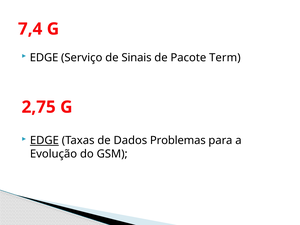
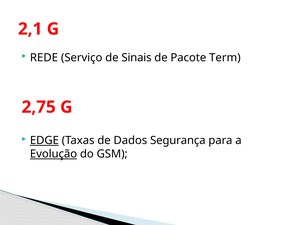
7,4: 7,4 -> 2,1 (30, 29)
EDGE: EDGE -> REDE (44, 58)
Problemas: Problemas -> Segurança (178, 141)
Evolução underline: none -> present (54, 154)
